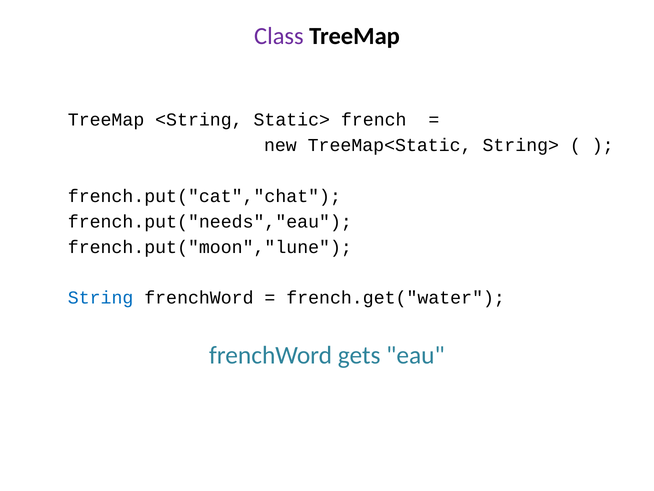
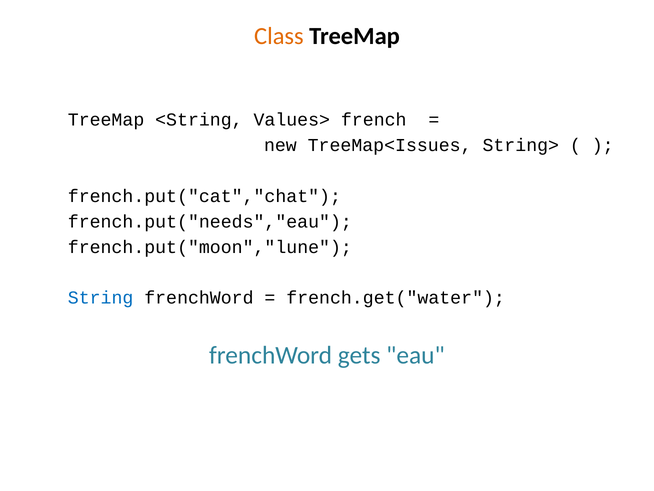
Class colour: purple -> orange (279, 36)
Static>: Static> -> Values> (292, 119)
TreeMap<Static: TreeMap<Static -> TreeMap<Issues (390, 145)
